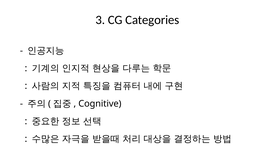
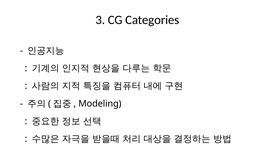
Cognitive: Cognitive -> Modeling (100, 103)
